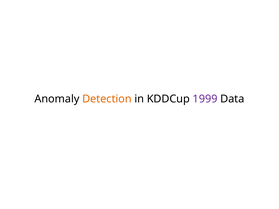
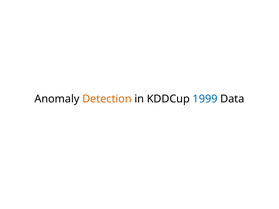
1999 colour: purple -> blue (205, 99)
